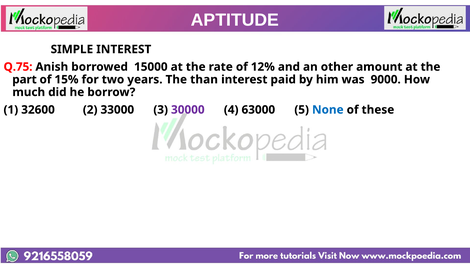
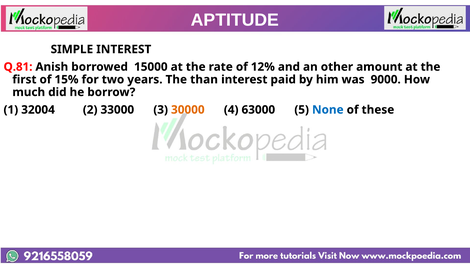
Q.75: Q.75 -> Q.81 (18, 67)
part: part -> first (24, 80)
32600: 32600 -> 32004 (38, 110)
30000 colour: purple -> orange (188, 110)
